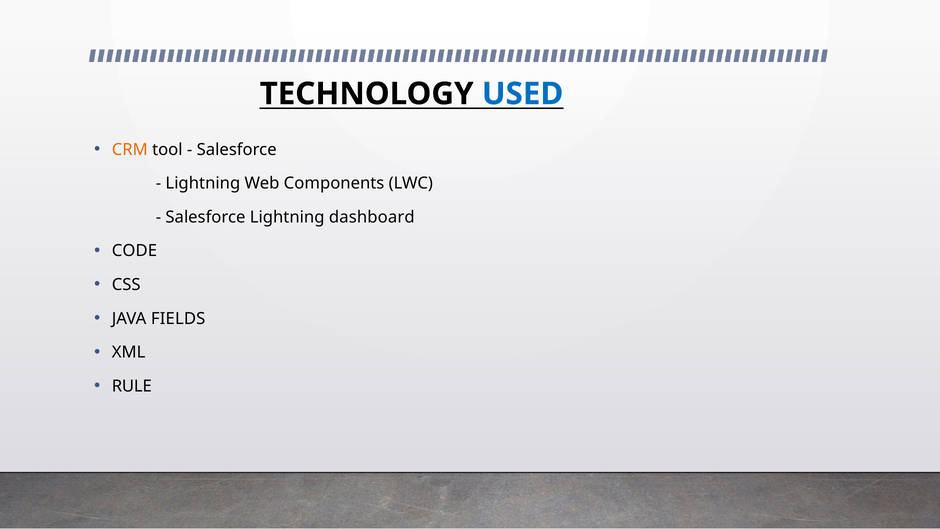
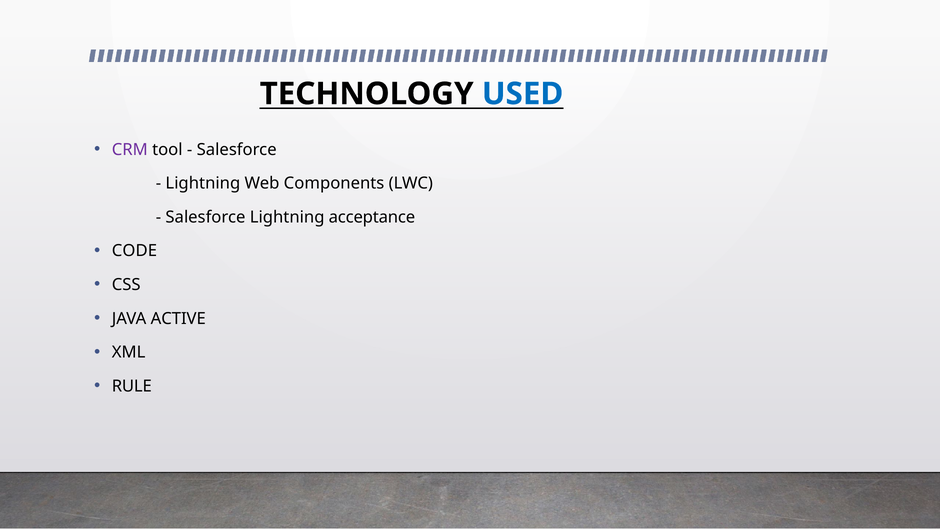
CRM colour: orange -> purple (130, 149)
dashboard: dashboard -> acceptance (372, 217)
FIELDS: FIELDS -> ACTIVE (178, 318)
